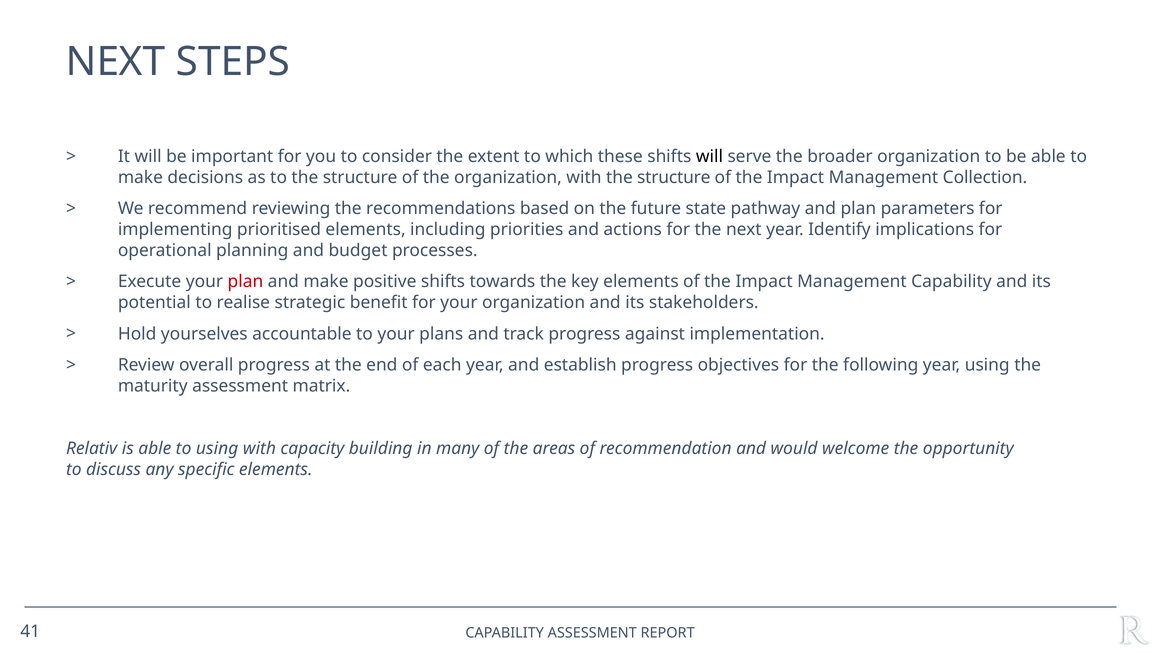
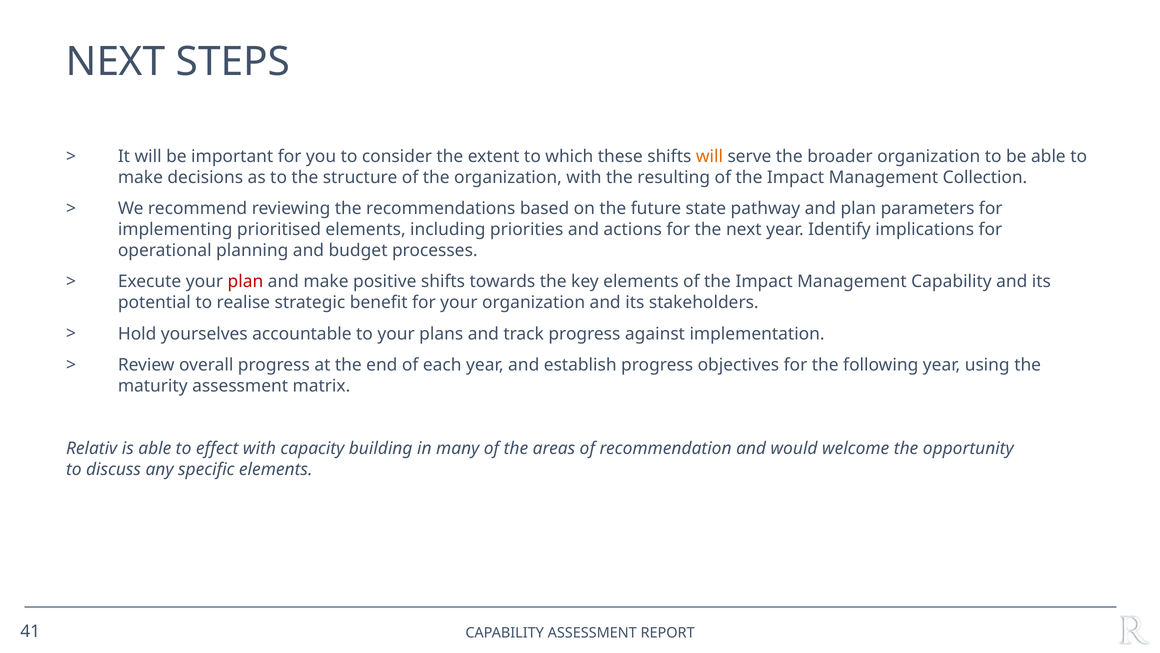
will colour: black -> orange (709, 156)
with the structure: structure -> resulting (674, 177)
to using: using -> effect (217, 448)
